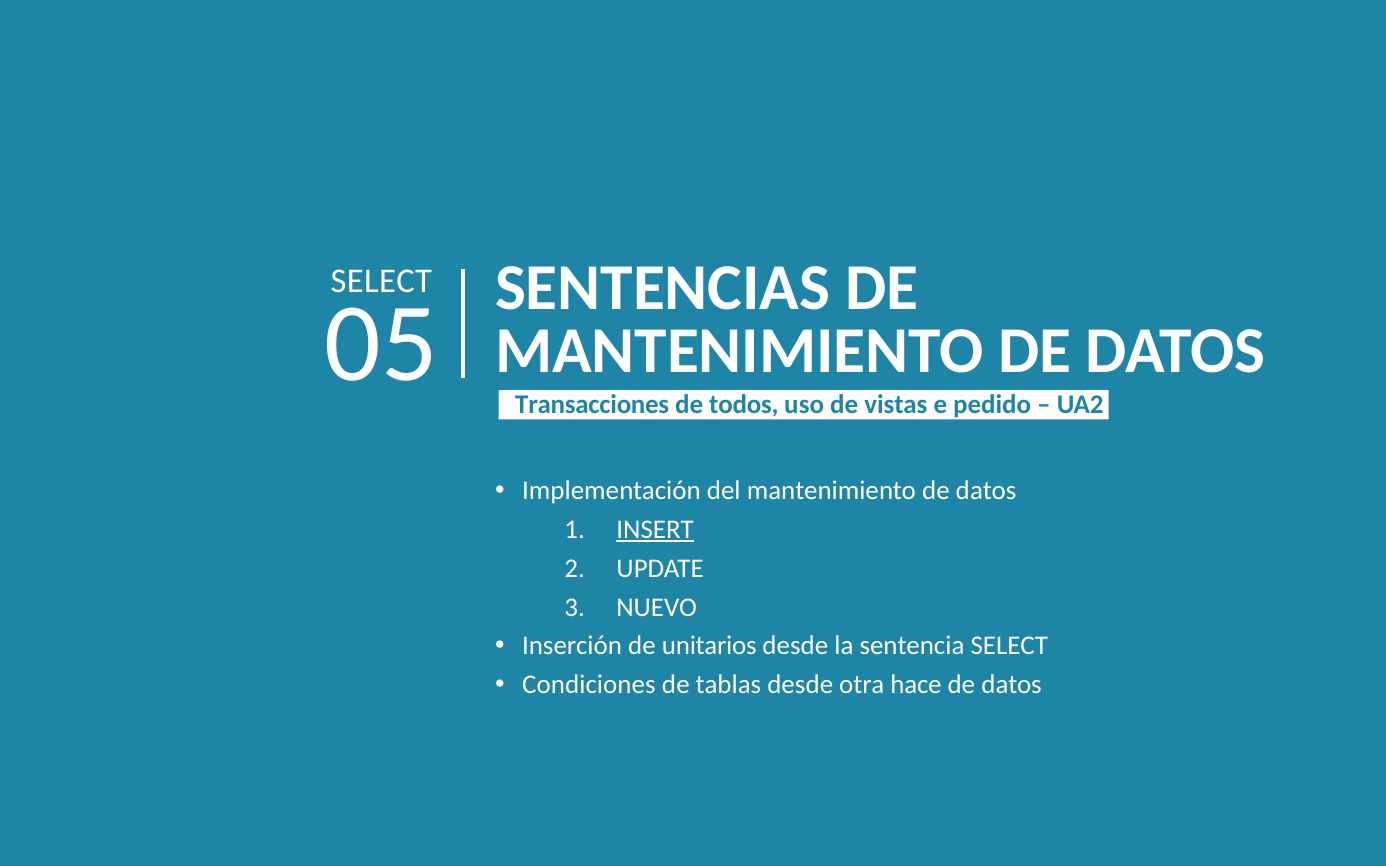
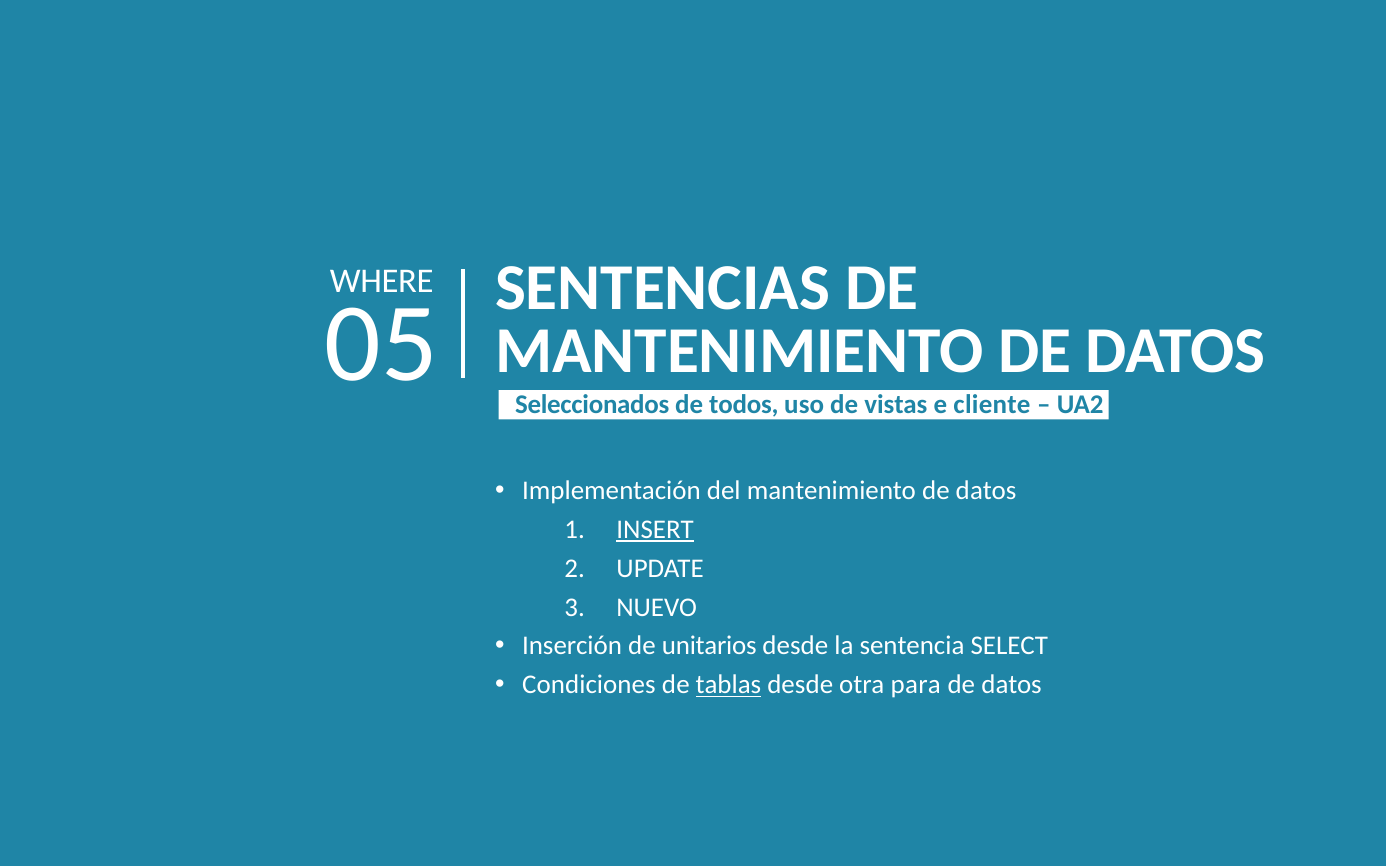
SELECT: SELECT -> WHERE (382, 281)
Transacciones: Transacciones -> Seleccionados (592, 405)
pedido: pedido -> cliente (992, 405)
tablas underline: none -> present (728, 685)
hace: hace -> para (916, 685)
